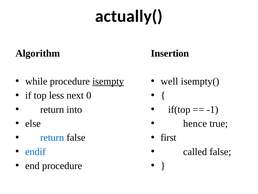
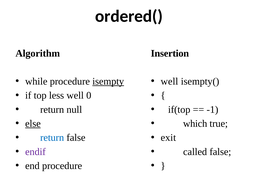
actually(: actually( -> ordered( (129, 16)
less next: next -> well (75, 95)
into: into -> null (74, 109)
else underline: none -> present (33, 123)
hence: hence -> which (195, 123)
first: first -> exit (168, 137)
endif colour: blue -> purple (35, 151)
